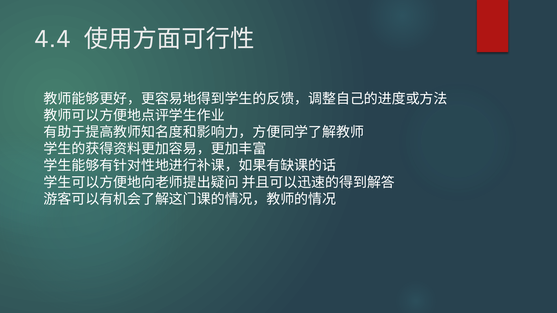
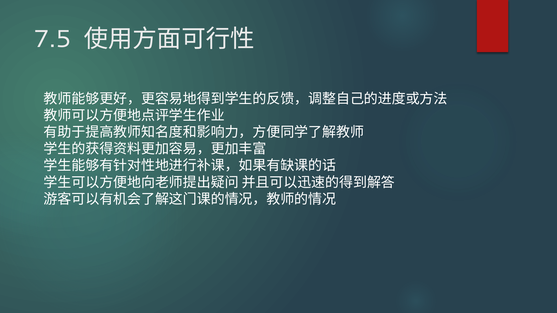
4.4: 4.4 -> 7.5 (53, 39)
